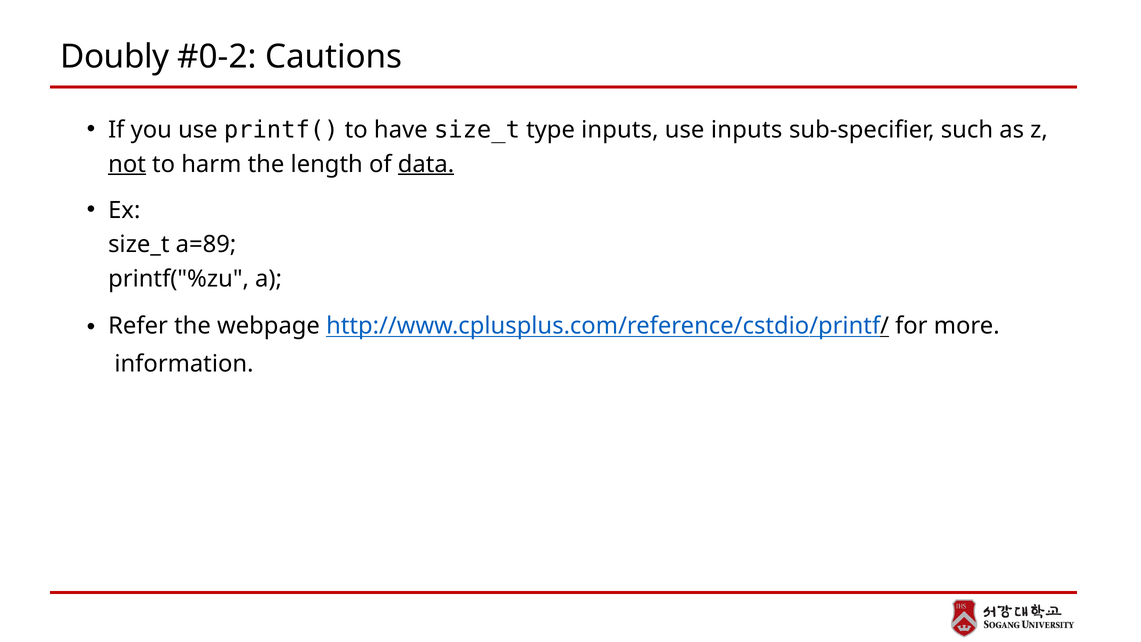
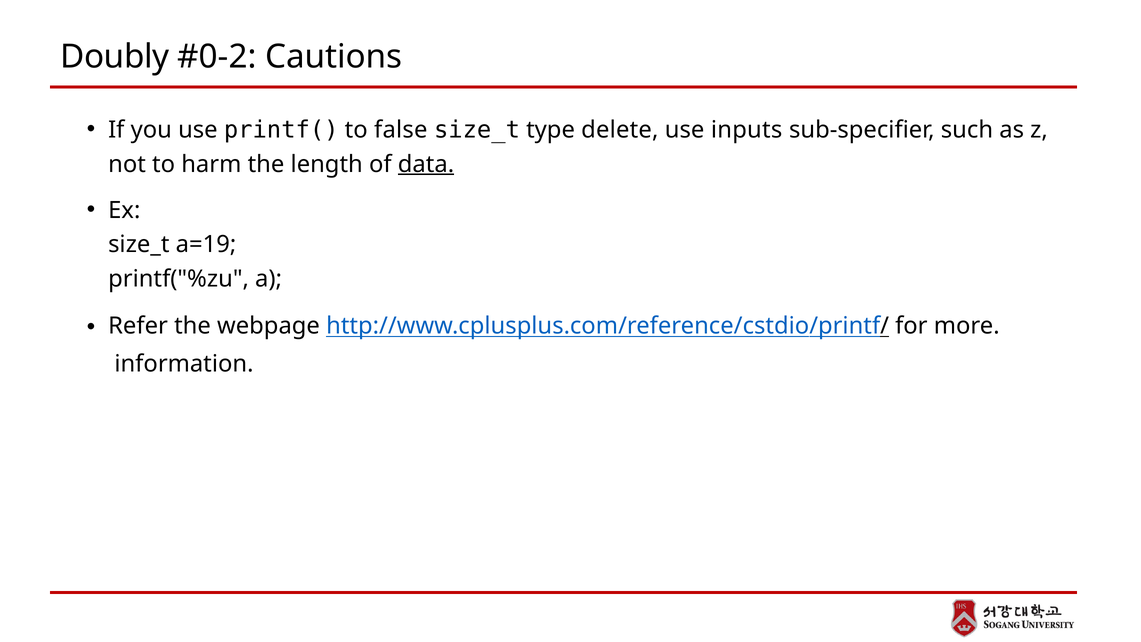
have: have -> false (401, 130)
type inputs: inputs -> delete (620, 130)
not underline: present -> none (127, 164)
a=89: a=89 -> a=19 (206, 245)
